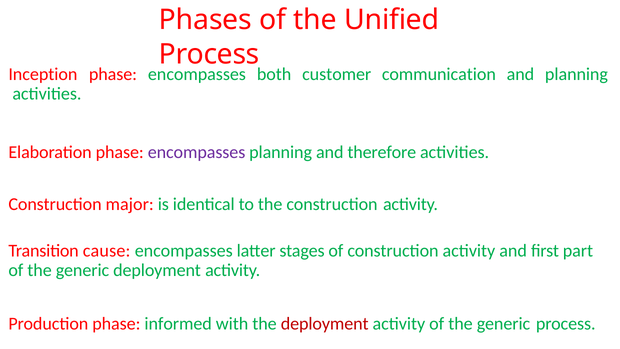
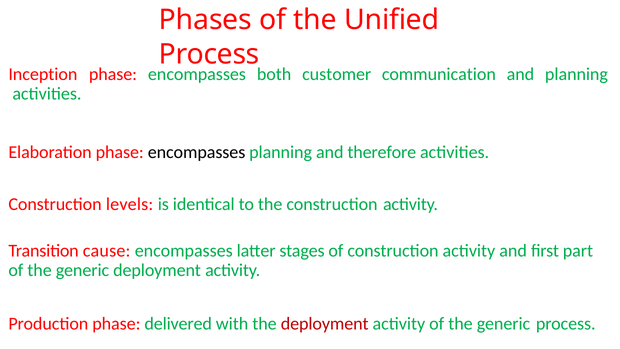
encompasses colour: purple -> black (197, 152)
major: major -> levels (130, 204)
informed: informed -> delivered (178, 323)
